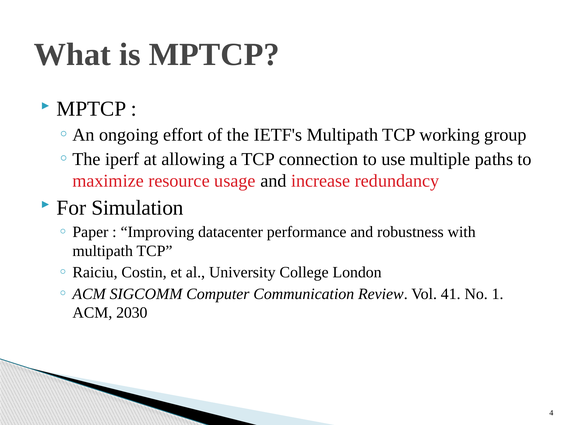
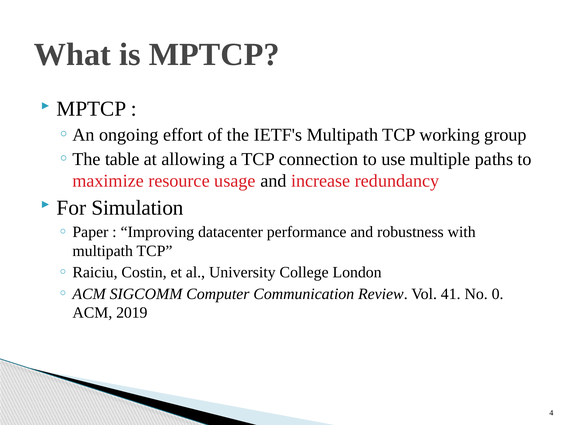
iperf: iperf -> table (122, 159)
1: 1 -> 0 (498, 294)
2030: 2030 -> 2019 (132, 313)
